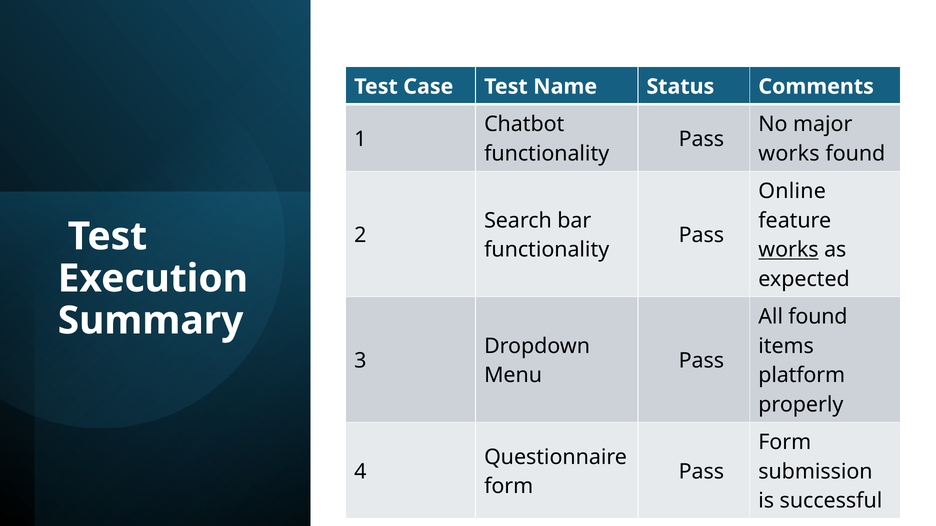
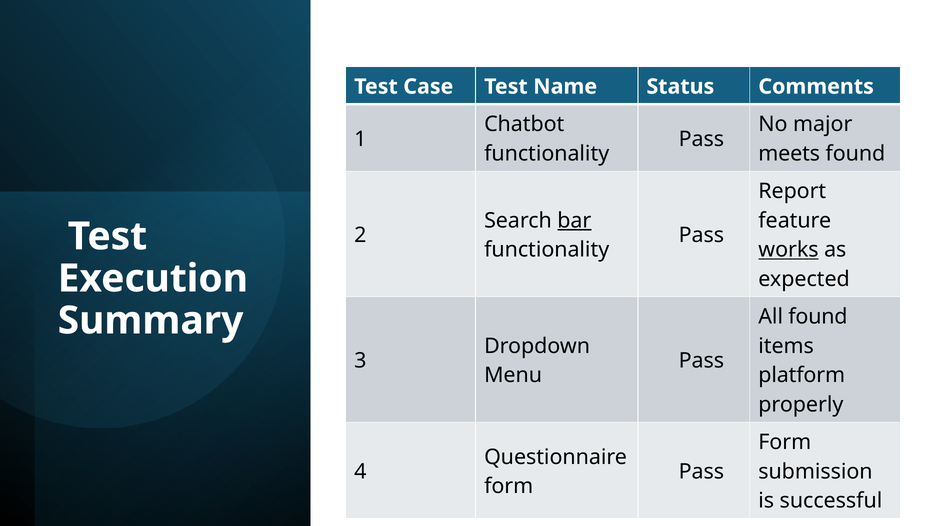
works: works -> meets (789, 154)
Online: Online -> Report (792, 192)
bar underline: none -> present (574, 221)
